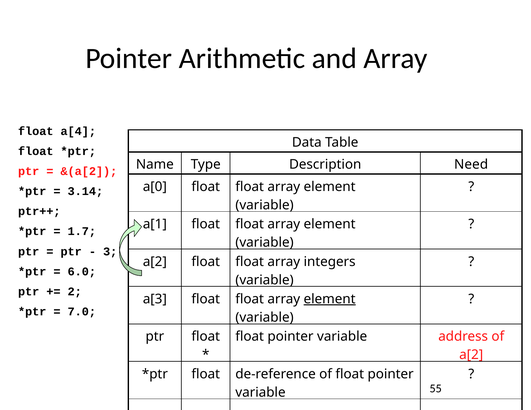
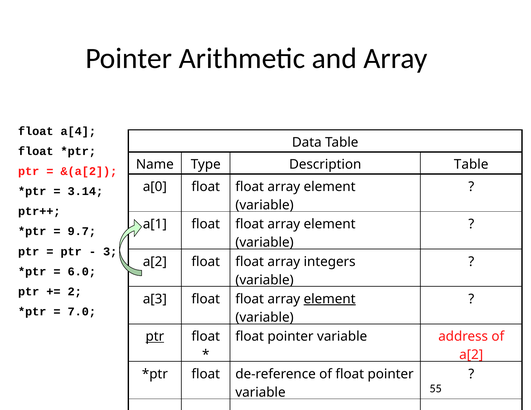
Description Need: Need -> Table (471, 165)
1.7: 1.7 -> 9.7 (82, 232)
ptr underline: none -> present (155, 337)
